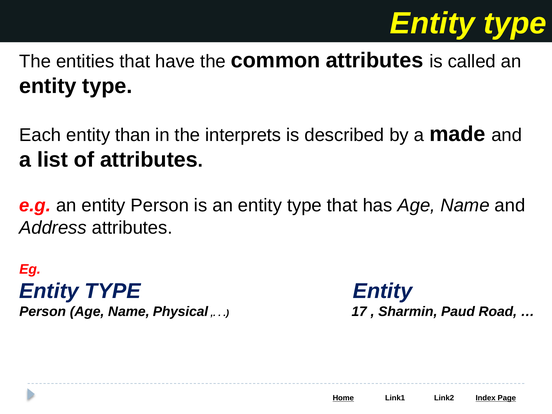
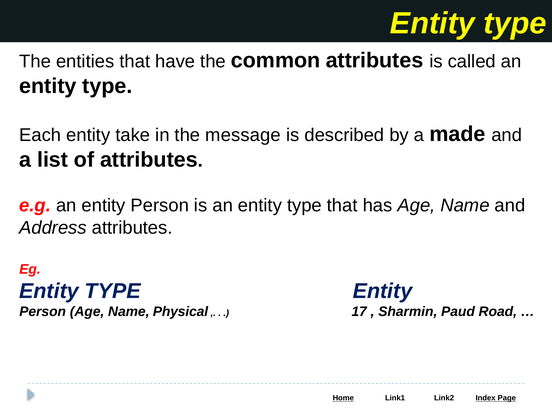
than: than -> take (133, 135)
interprets: interprets -> message (243, 135)
